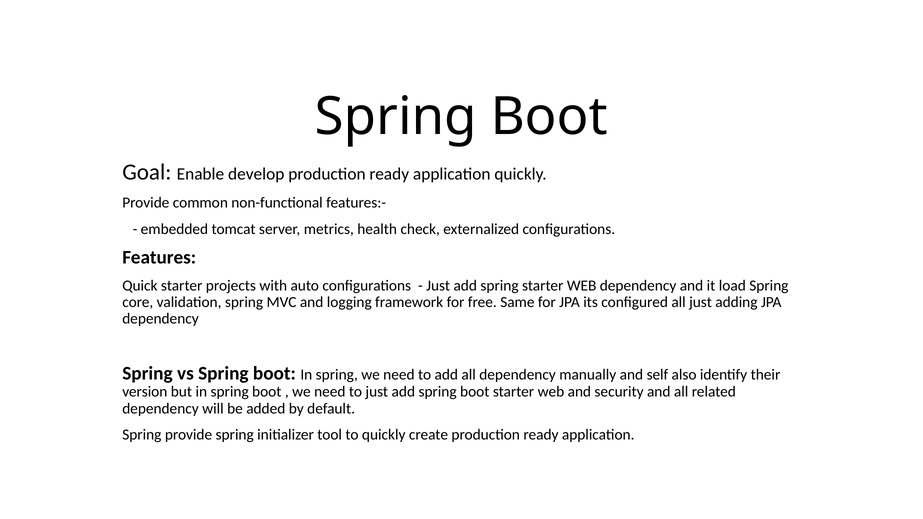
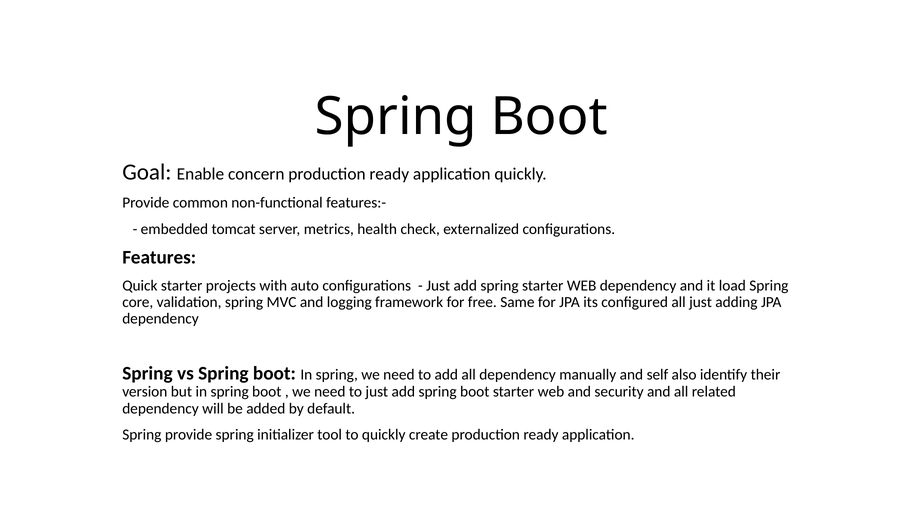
develop: develop -> concern (256, 174)
